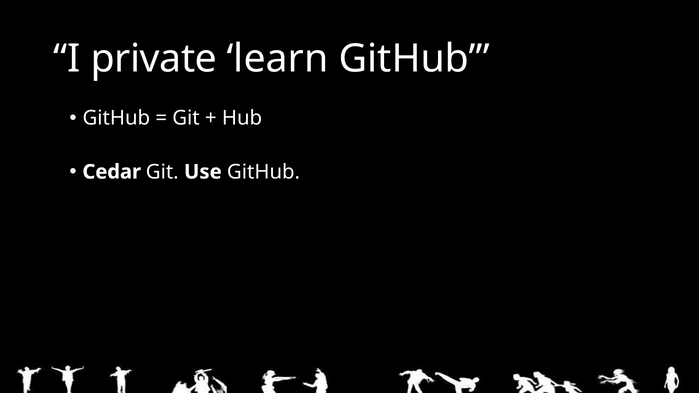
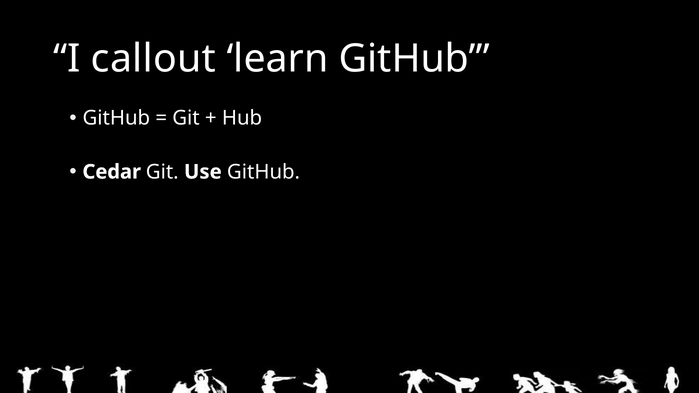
private: private -> callout (153, 59)
